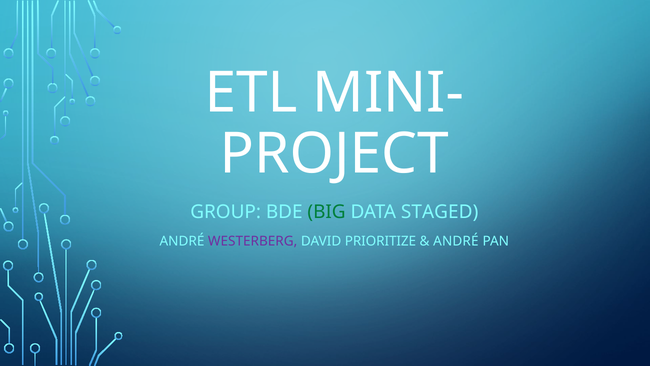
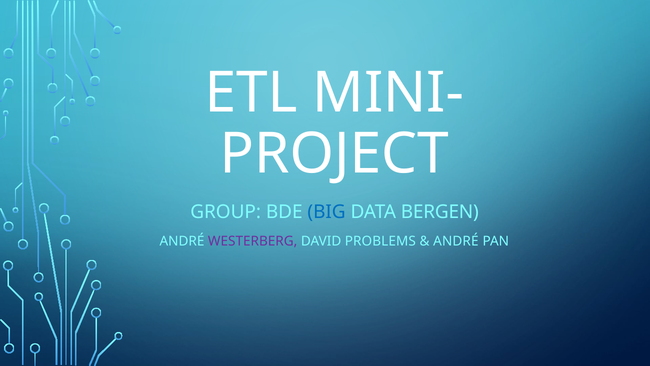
BIG colour: green -> blue (327, 212)
STAGED: STAGED -> BERGEN (440, 212)
PRIORITIZE: PRIORITIZE -> PROBLEMS (380, 241)
